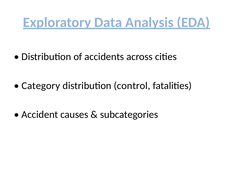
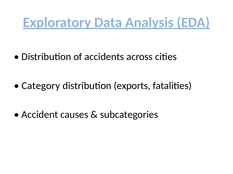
control: control -> exports (132, 86)
